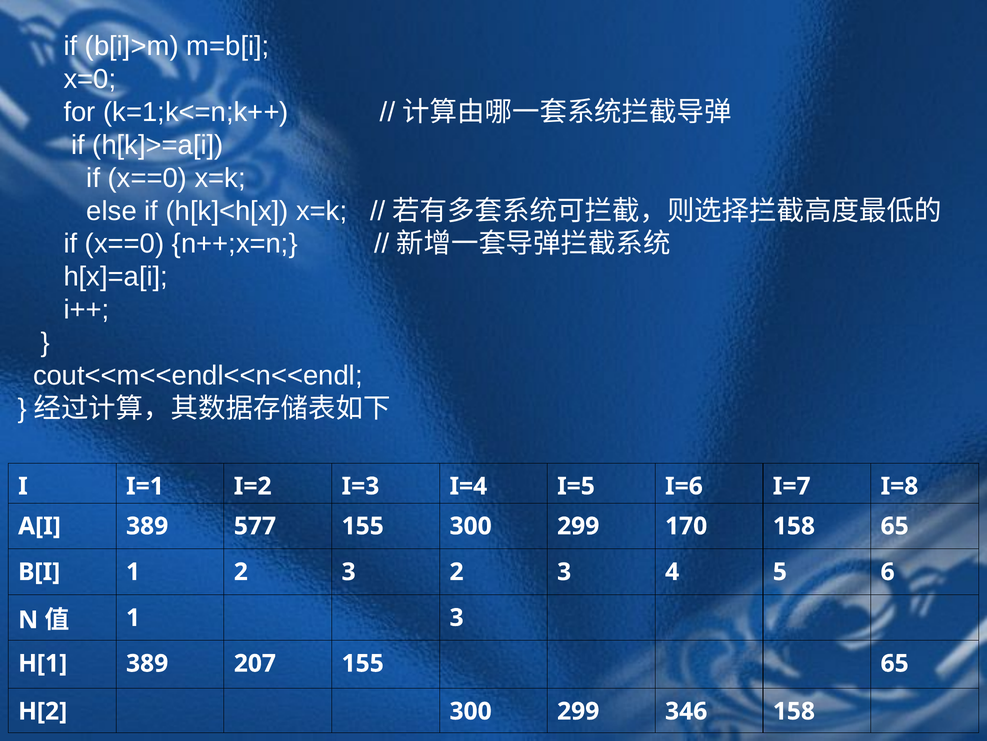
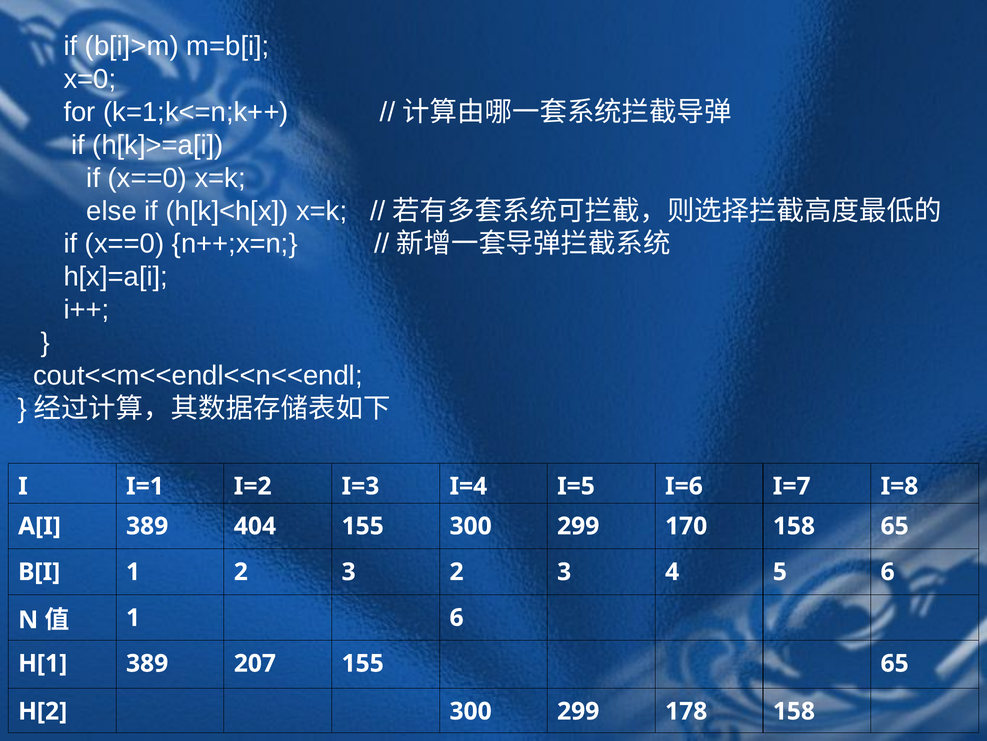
577: 577 -> 404 (255, 526)
1 3: 3 -> 6 (457, 617)
346: 346 -> 178 (686, 711)
